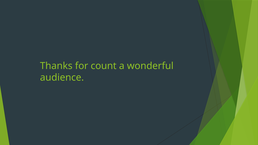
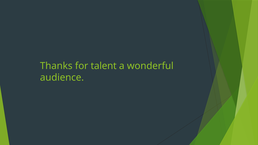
count: count -> talent (104, 66)
